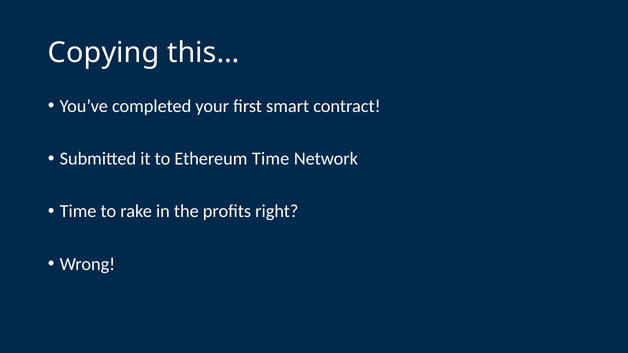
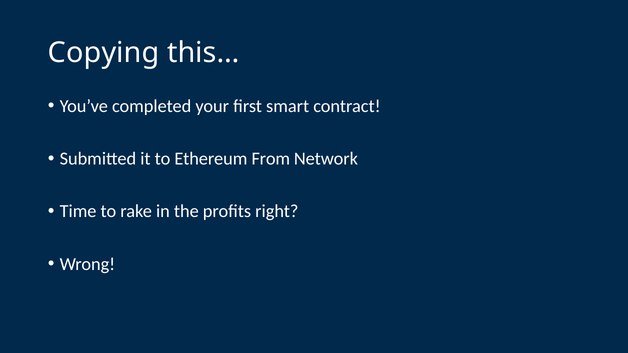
Ethereum Time: Time -> From (271, 159)
